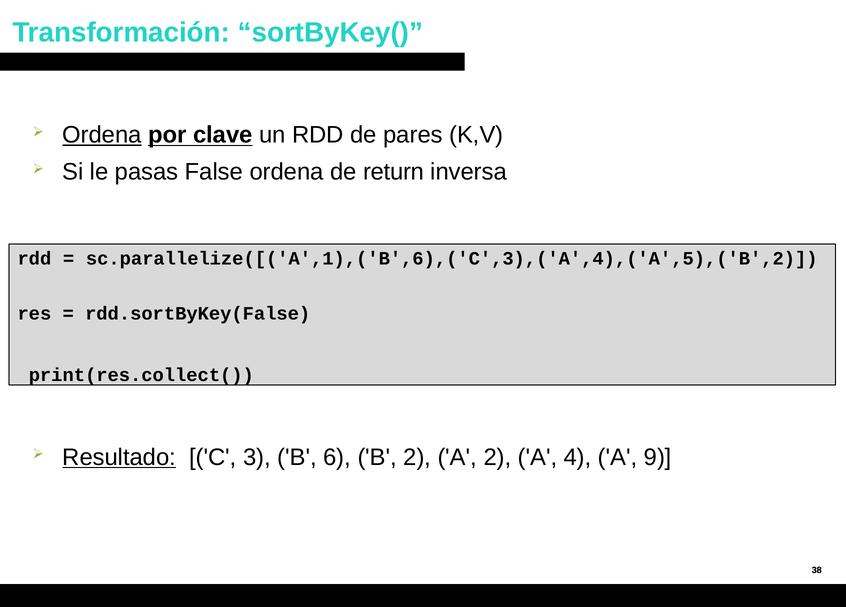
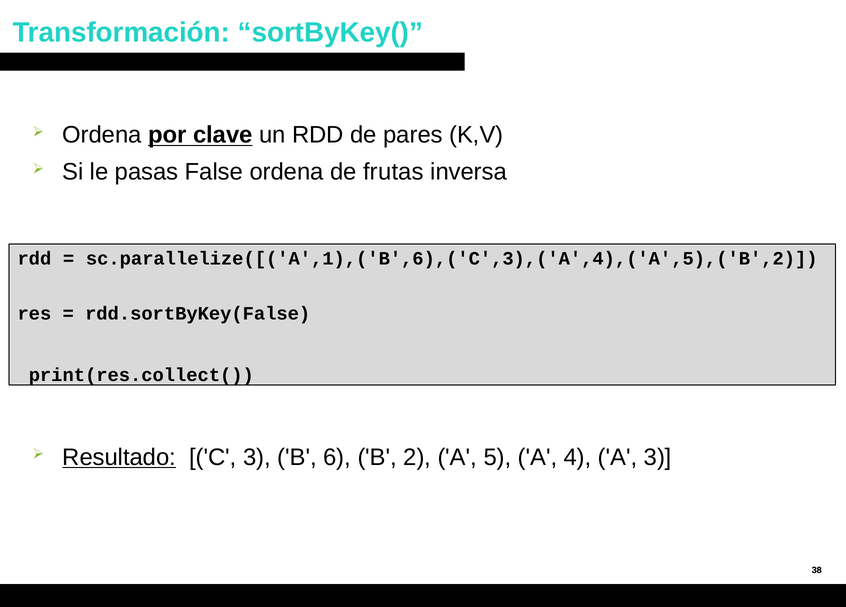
Ordena underline: present -> none (102, 135)
return: return -> frutas (393, 172)
A 2: 2 -> 5 (497, 457)
A 9: 9 -> 3 (658, 457)
